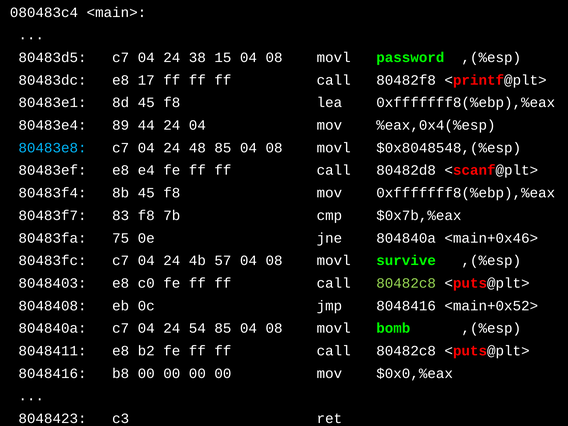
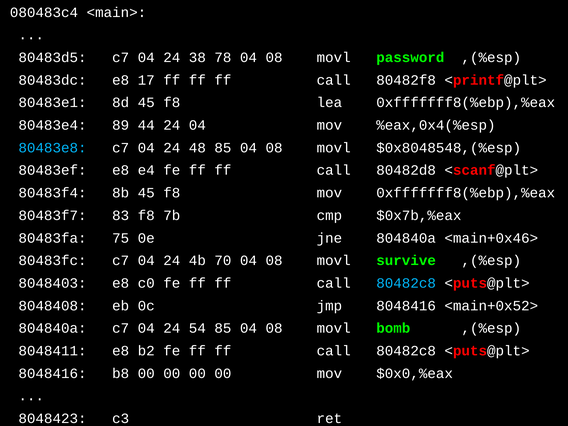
15: 15 -> 78 (223, 57)
57: 57 -> 70 (223, 261)
80482c8 colour: light green -> light blue (406, 283)
